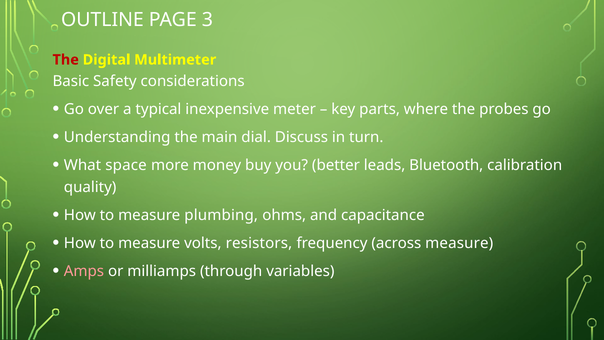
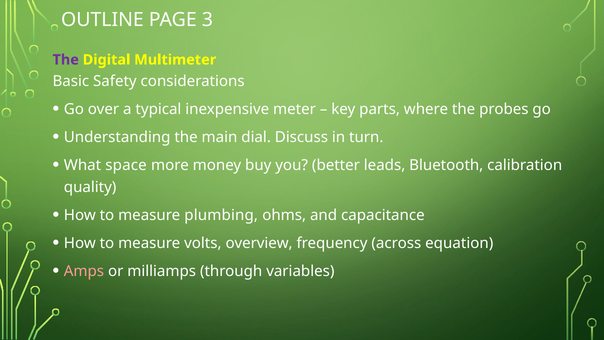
The colour: red -> purple (66, 60)
resistors: resistors -> overview (259, 243)
across measure: measure -> equation (459, 243)
